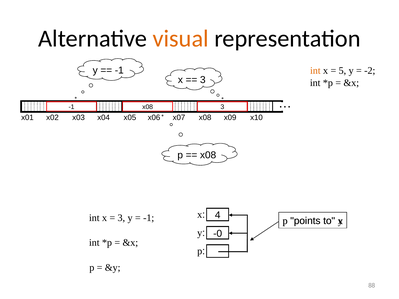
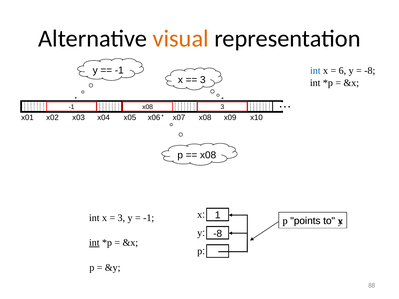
int colour: orange -> blue (315, 71)
5: 5 -> 6 (342, 71)
-2: -2 -> -8 (370, 71)
4: 4 -> 1 (218, 215)
y -0: -0 -> -8 (218, 234)
int underline: none -> present (94, 243)
